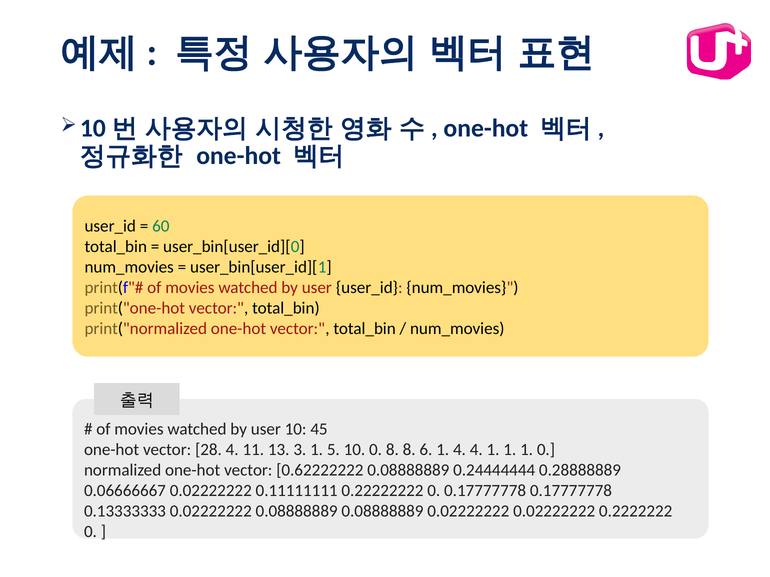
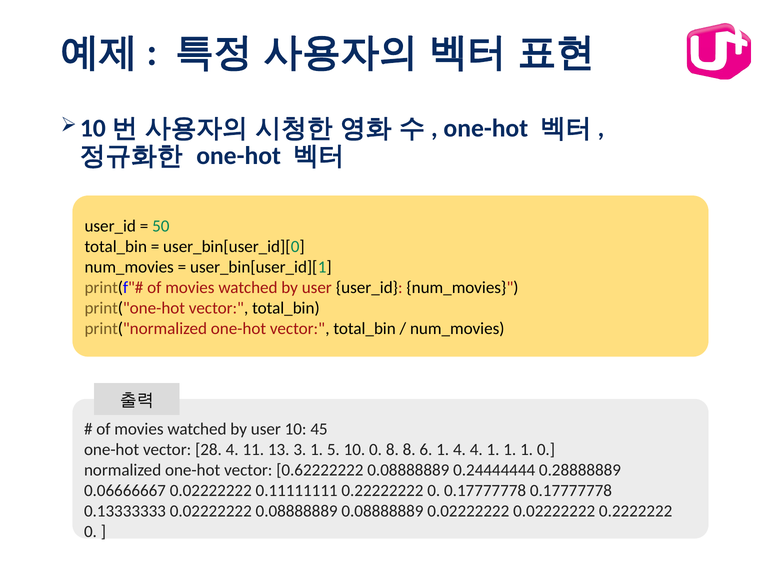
60: 60 -> 50 (161, 226)
